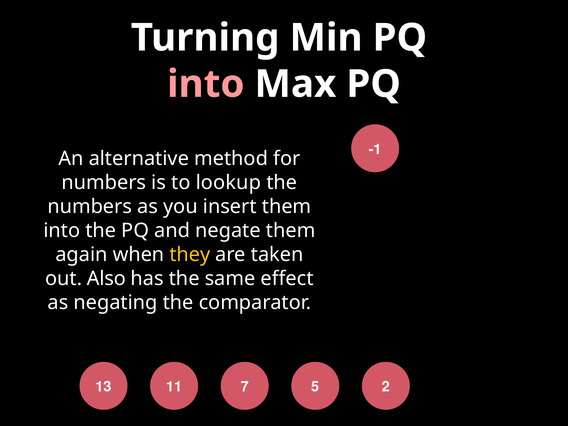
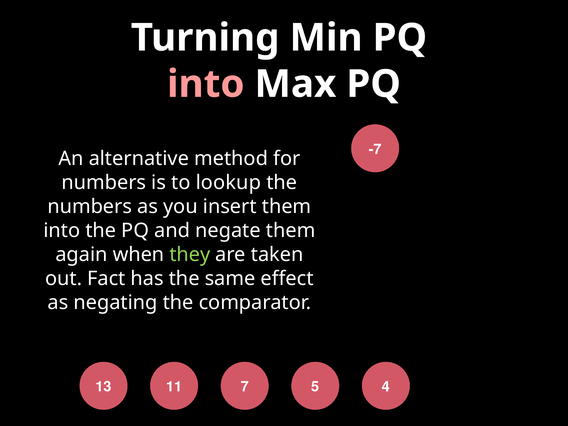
-1: -1 -> -7 (375, 149)
they colour: yellow -> light green (190, 255)
Also: Also -> Fact (106, 278)
2: 2 -> 4 (386, 387)
